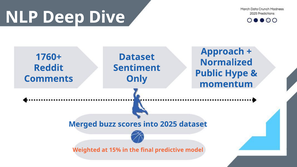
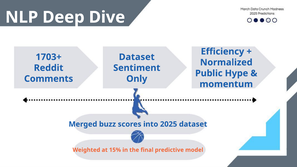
Approach: Approach -> Efficiency (222, 52)
1760+: 1760+ -> 1703+ (49, 57)
